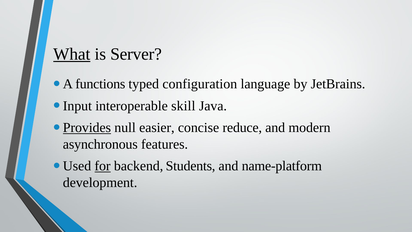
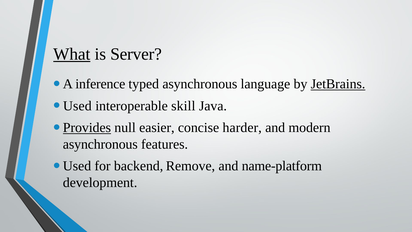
functions: functions -> inference (100, 84)
typed configuration: configuration -> asynchronous (200, 84)
JetBrains underline: none -> present (338, 84)
Input: Input -> Used (77, 106)
reduce: reduce -> harder (242, 128)
for underline: present -> none (103, 166)
Students: Students -> Remove (190, 166)
